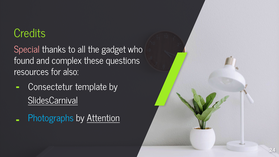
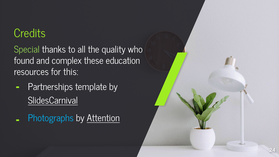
Special colour: pink -> light green (27, 50)
gadget: gadget -> quality (114, 50)
questions: questions -> education (123, 61)
also: also -> this (71, 72)
Consectetur: Consectetur -> Partnerships (50, 87)
